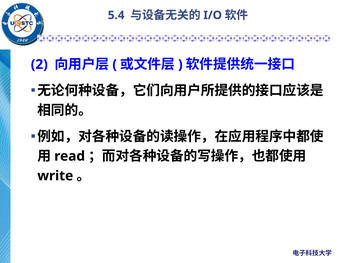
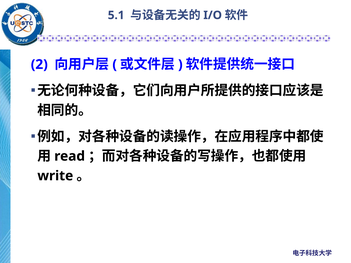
5.4: 5.4 -> 5.1 (116, 15)
